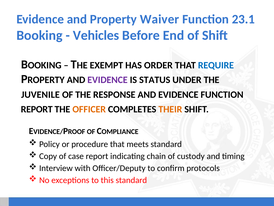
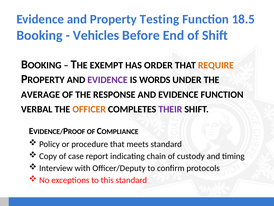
Waiver: Waiver -> Testing (159, 19)
23.1: 23.1 -> 18.5 (243, 19)
REQUIRE colour: blue -> orange (216, 65)
STATUS: STATUS -> WORDS (155, 80)
JUVENILE: JUVENILE -> AVERAGE (40, 94)
REPORT: REPORT -> VERBAL (37, 109)
THEIR colour: orange -> purple (170, 109)
